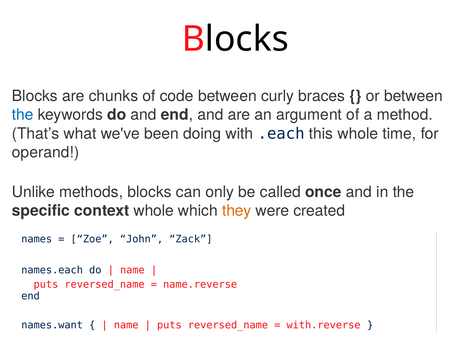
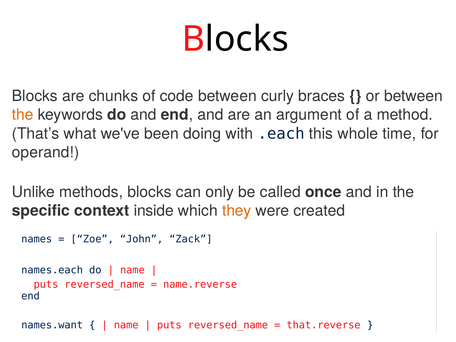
the colour: blue -> orange (23, 115)
context whole: whole -> inside (154, 211)
with.reverse: with.reverse -> that.reverse (324, 325)
